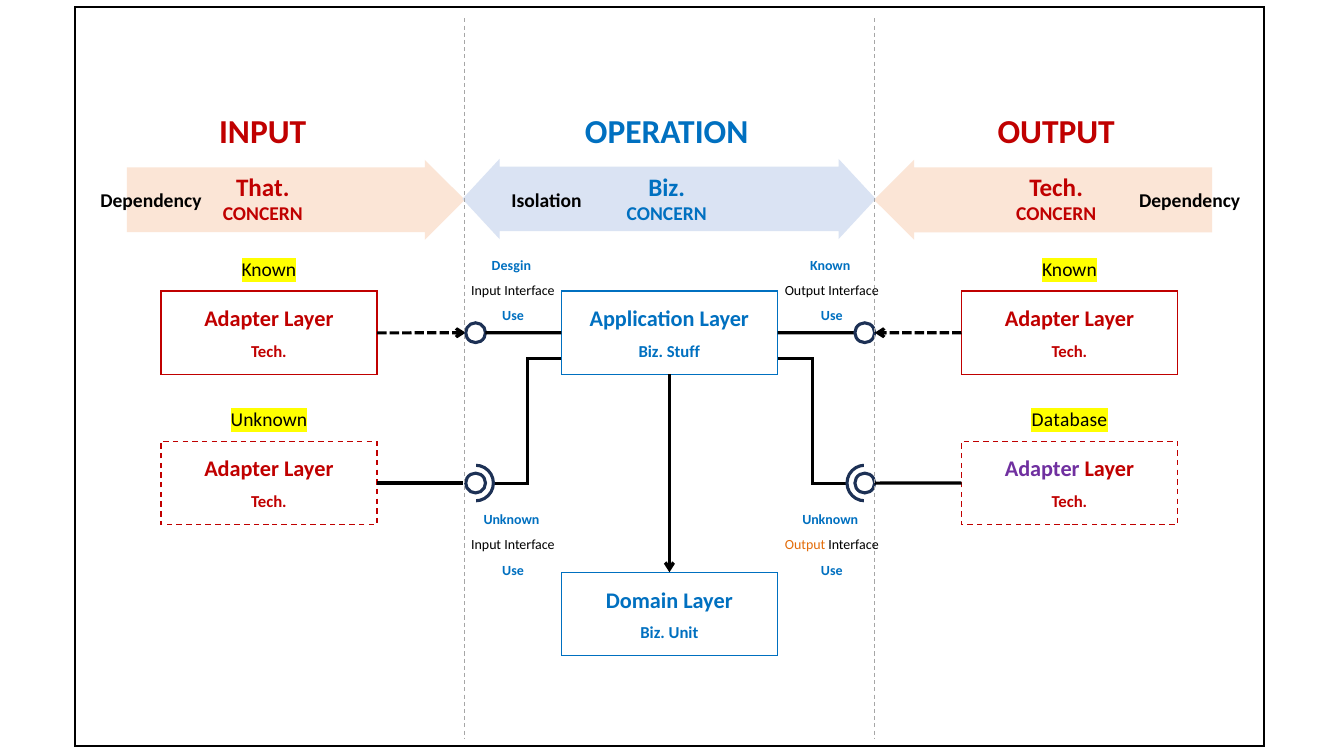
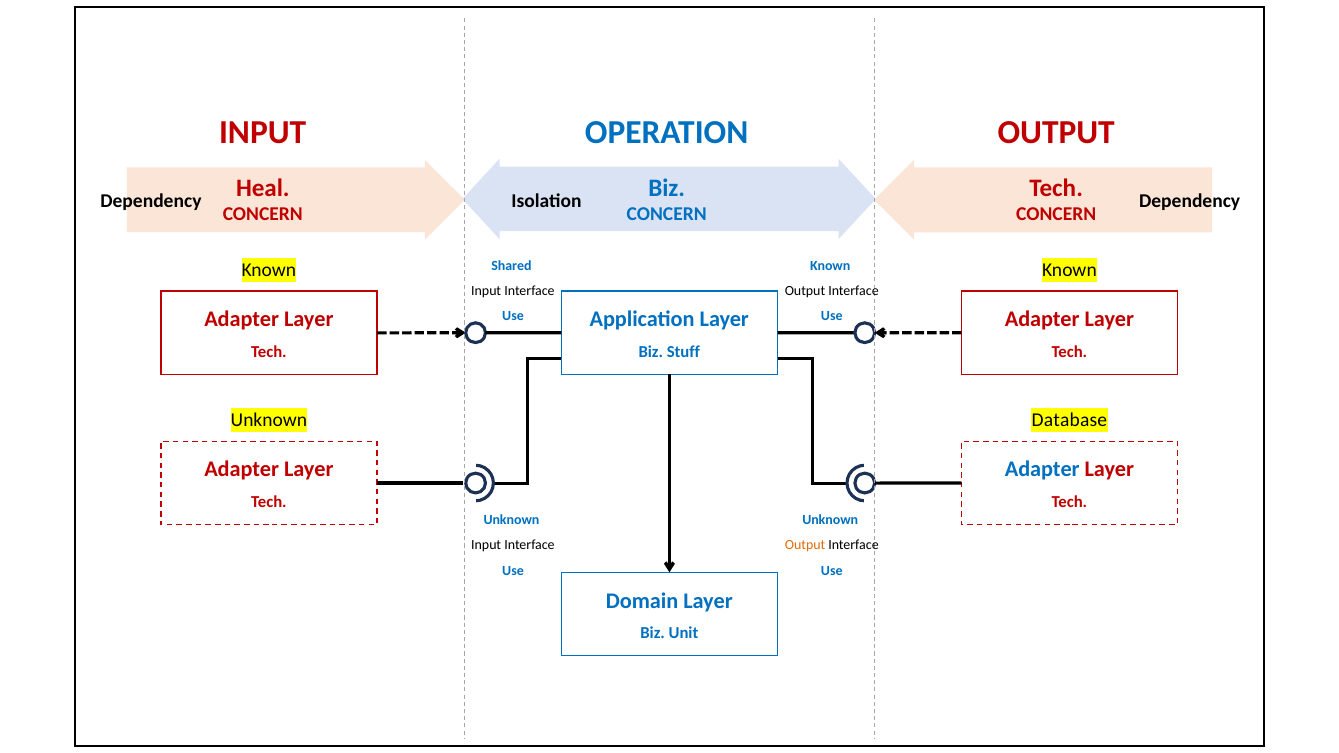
That: That -> Heal (263, 188)
Desgin: Desgin -> Shared (511, 266)
Adapter colour: purple -> blue (1042, 470)
